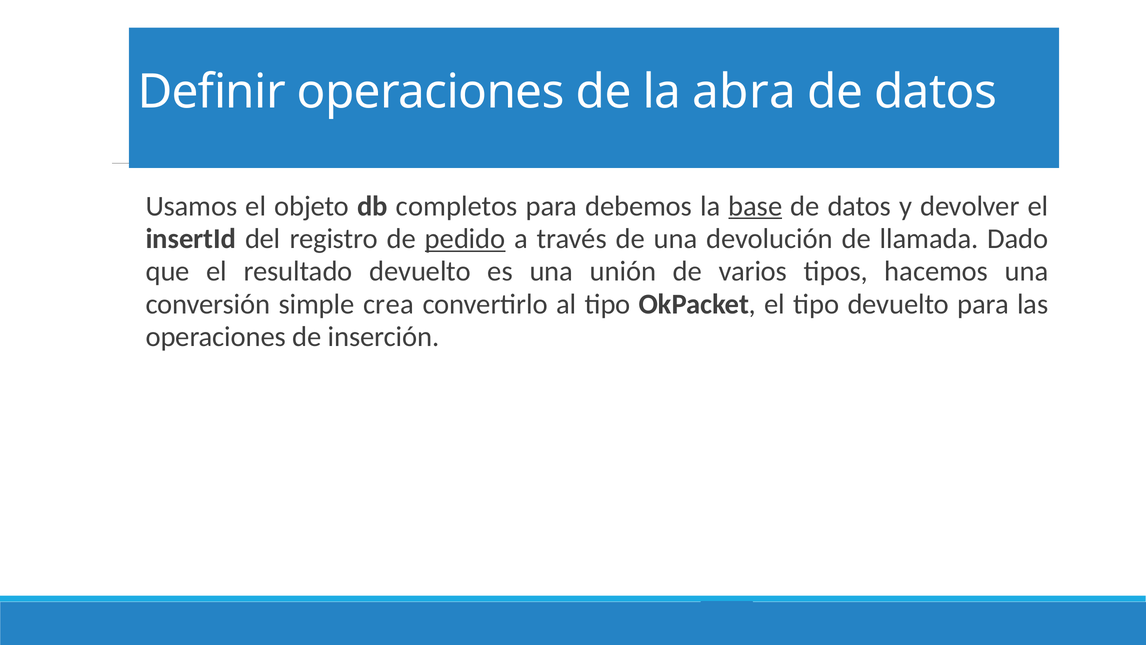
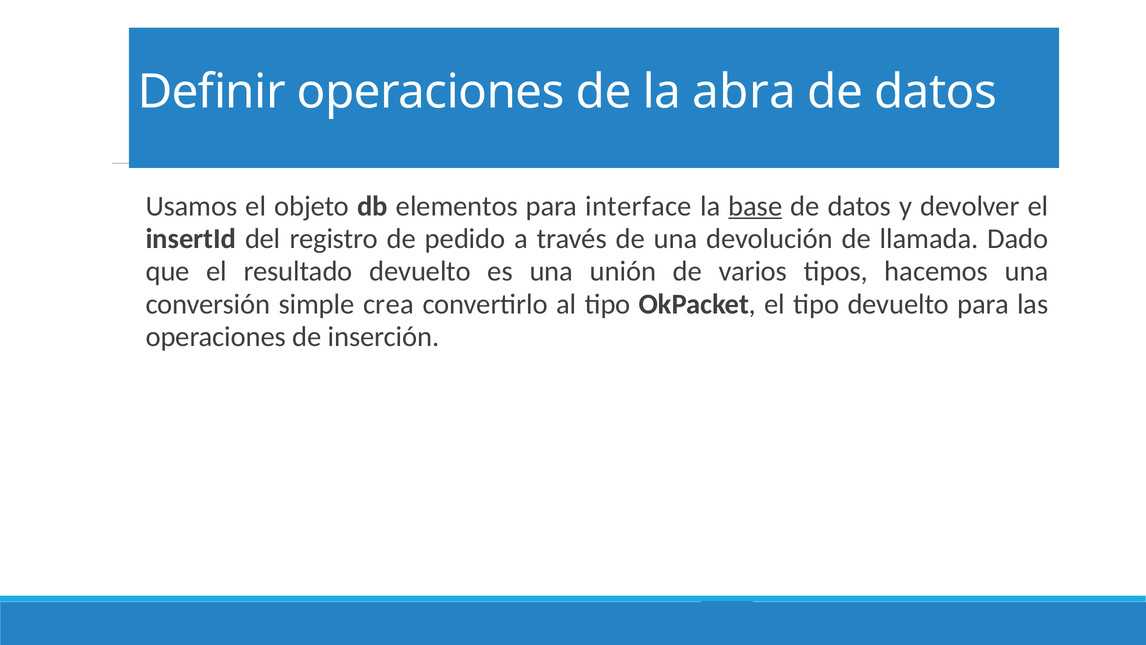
completos: completos -> elementos (457, 206)
debemos: debemos -> interface (638, 206)
pedido underline: present -> none (465, 239)
